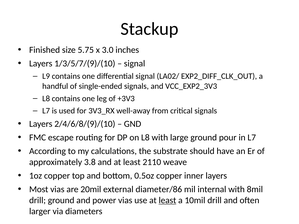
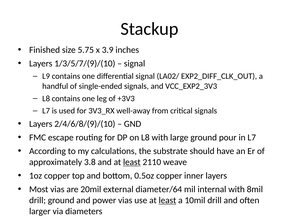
3.0: 3.0 -> 3.9 (108, 50)
least underline: none -> present (132, 162)
diameter/86: diameter/86 -> diameter/64 (159, 190)
